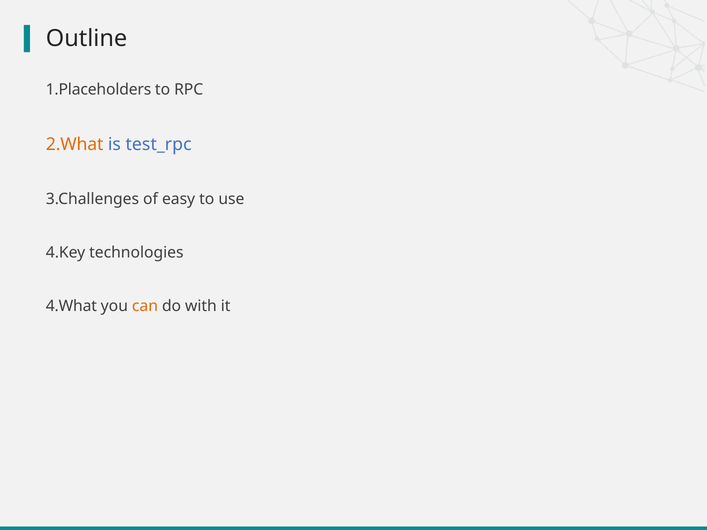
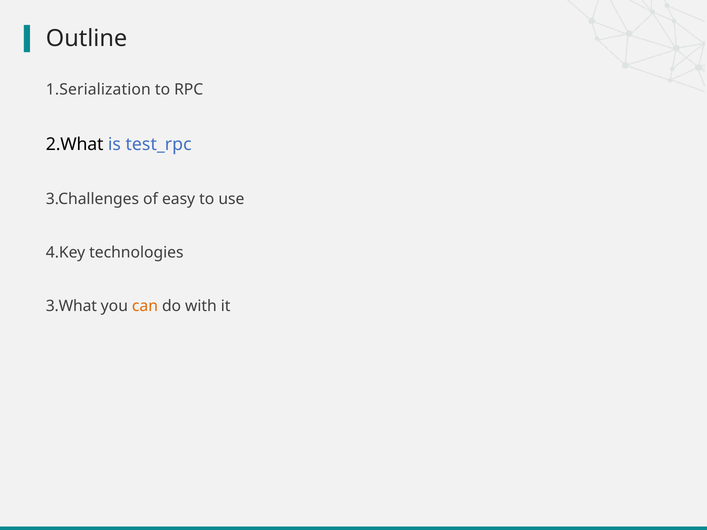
1.Placeholders: 1.Placeholders -> 1.Serialization (98, 90)
2.What colour: orange -> black (75, 144)
4.What: 4.What -> 3.What (71, 306)
